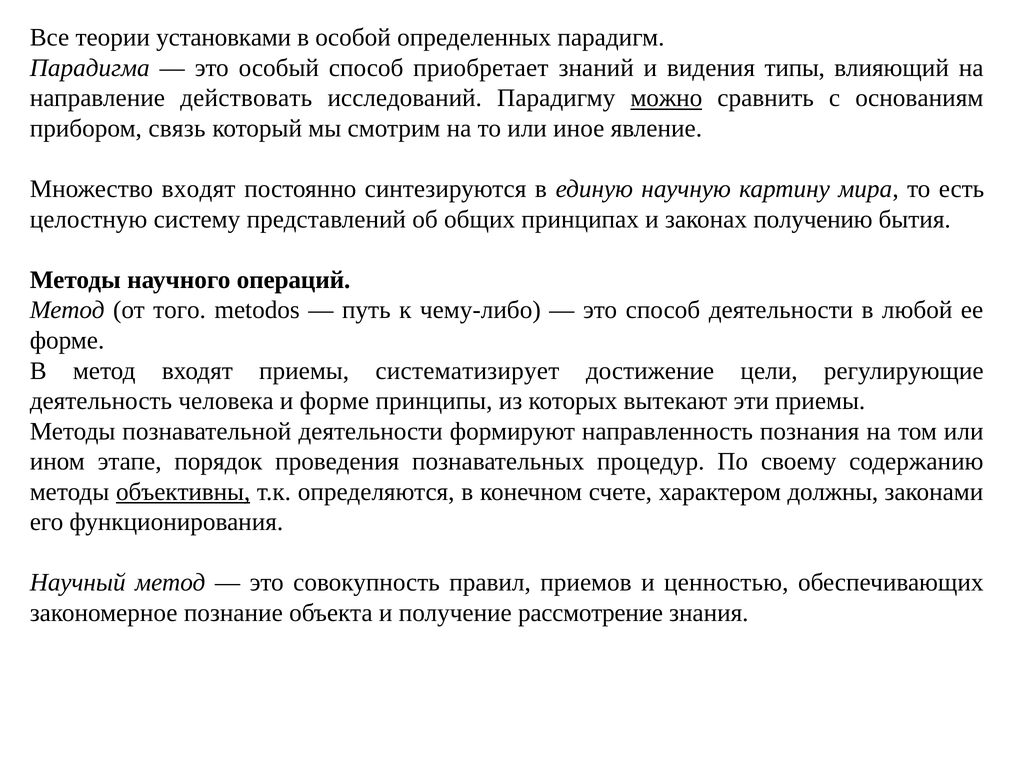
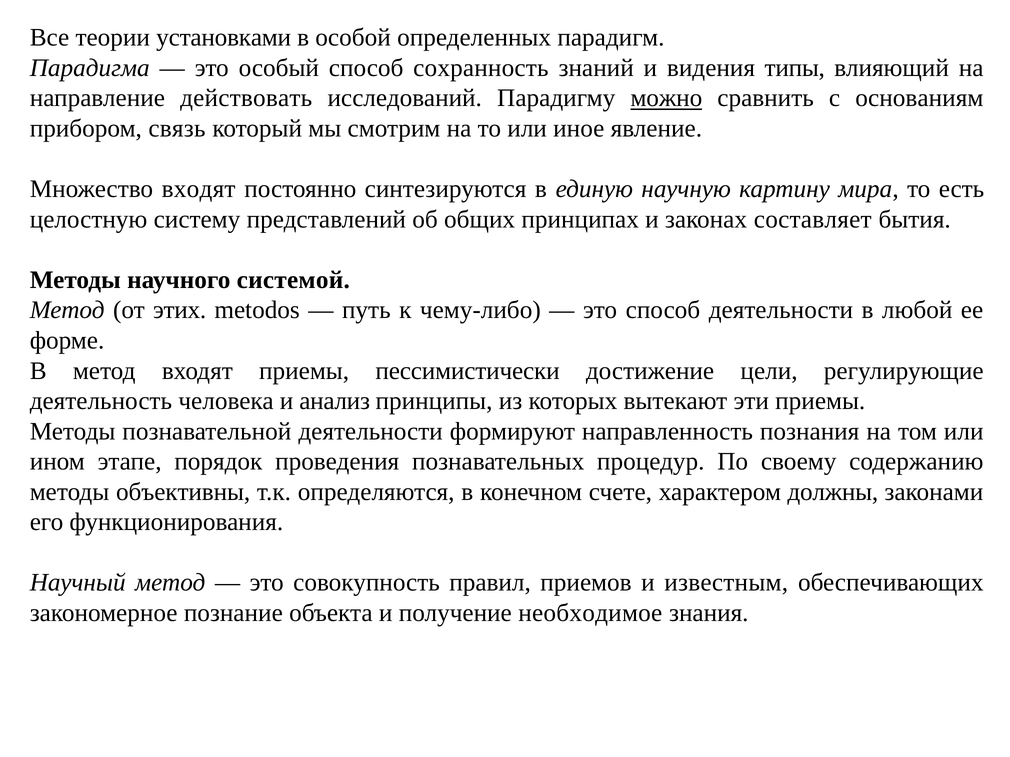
приобретает: приобретает -> сохранность (481, 68)
получению: получению -> составляет (813, 219)
операций: операций -> системой (293, 280)
того: того -> этих (180, 310)
систематизирует: систематизирует -> пессимистически (468, 371)
и форме: форме -> анализ (335, 401)
объективны underline: present -> none (183, 492)
ценностью: ценностью -> известным (726, 583)
рассмотрение: рассмотрение -> необходимое (590, 613)
